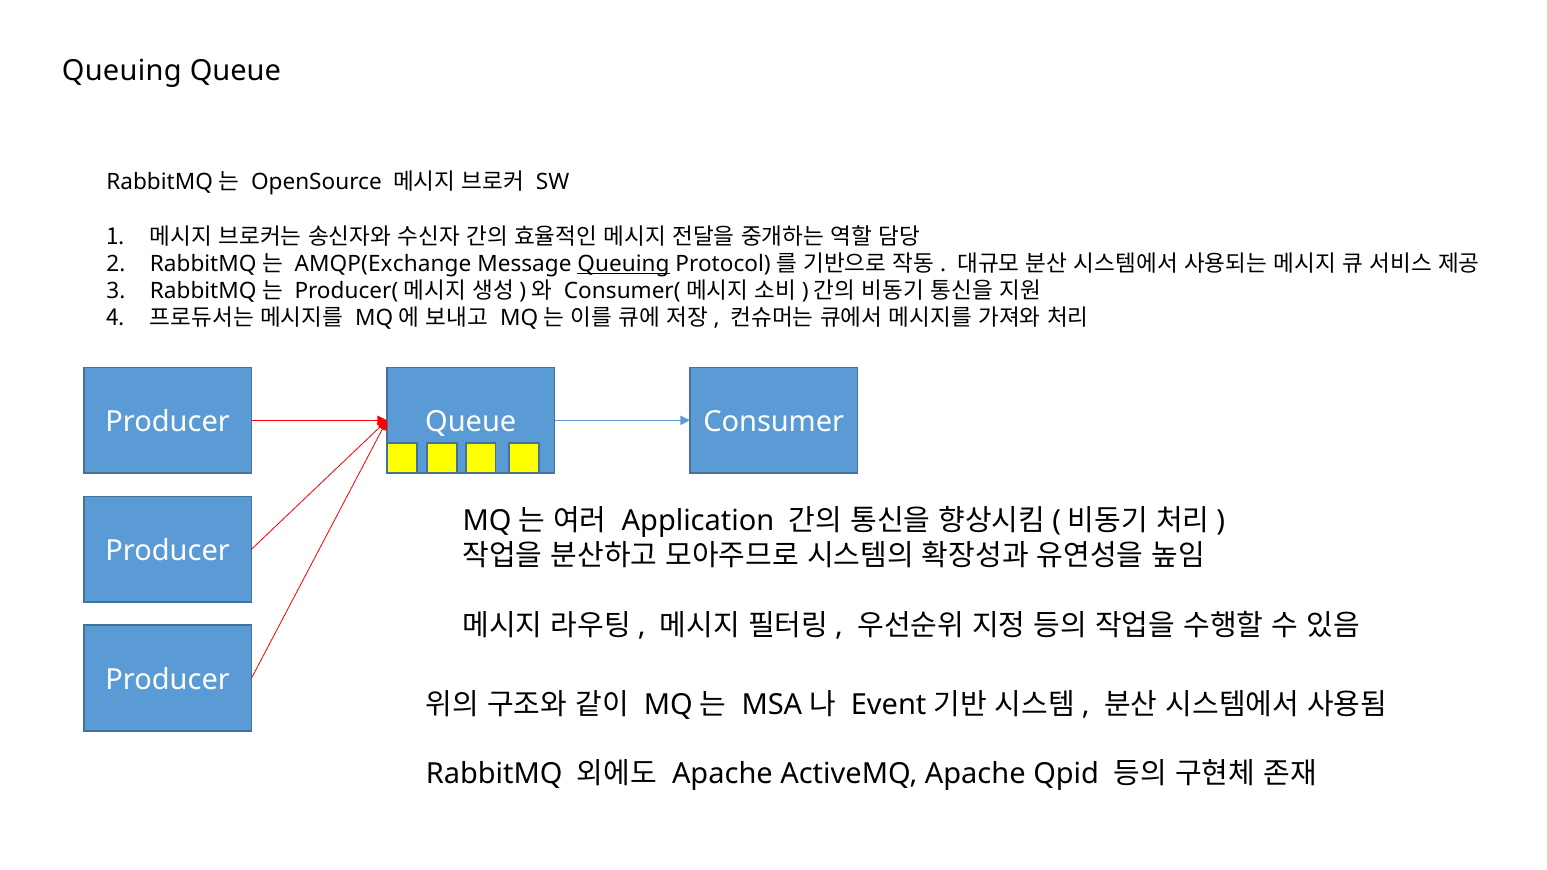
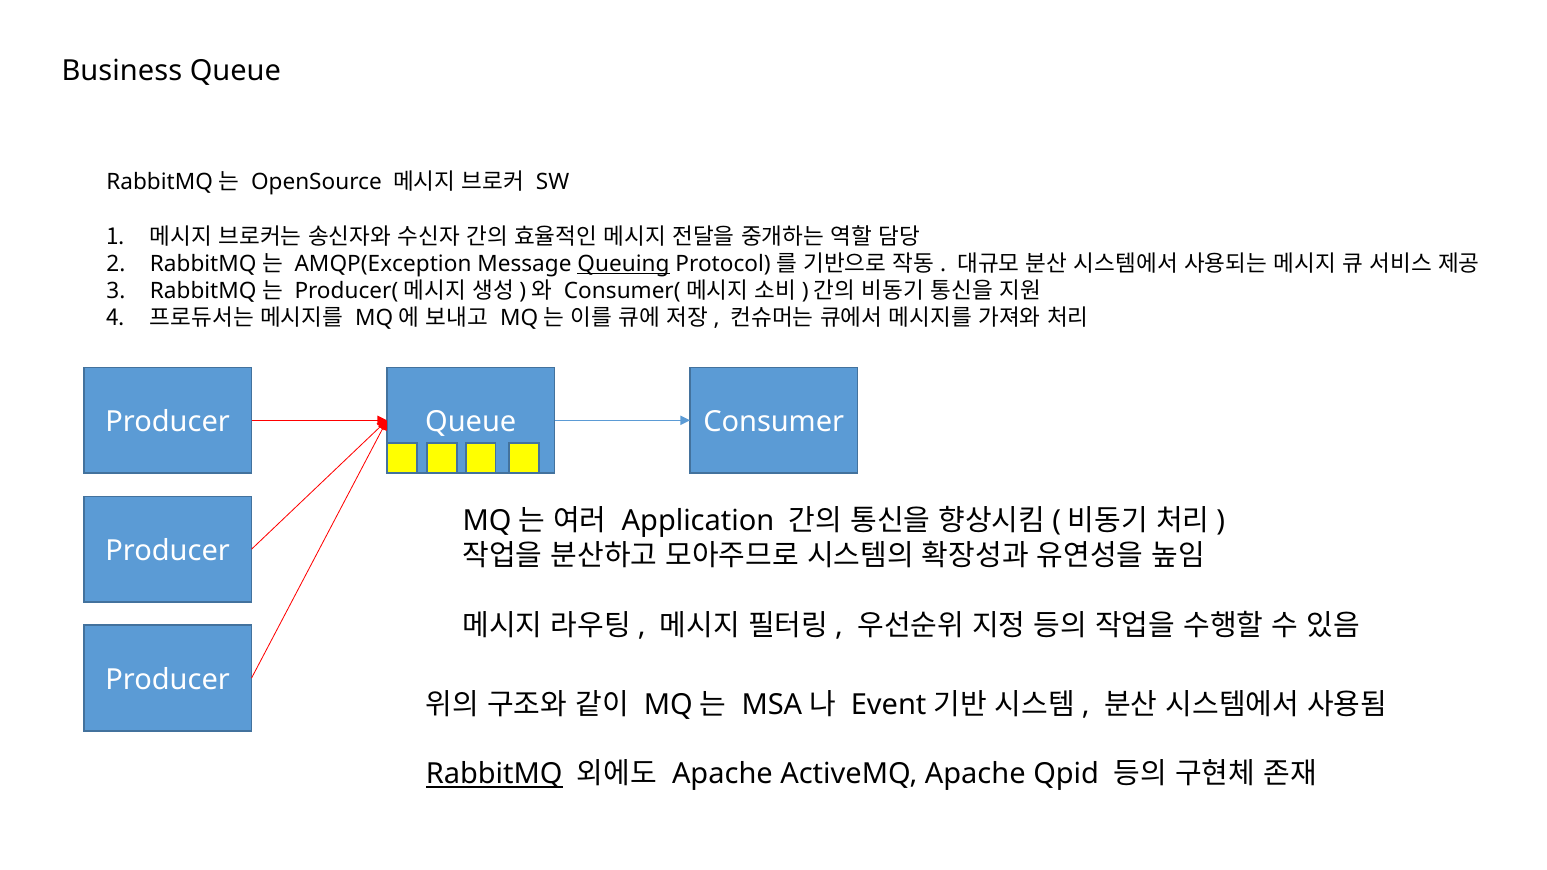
Queuing: Queuing -> Business (122, 71)
AMQP(Exchange: AMQP(Exchange -> AMQP(Exception (383, 264)
RabbitMQ underline: none -> present (494, 774)
